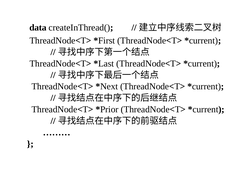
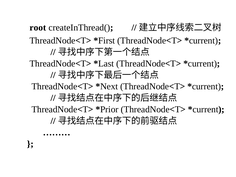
data: data -> root (38, 28)
